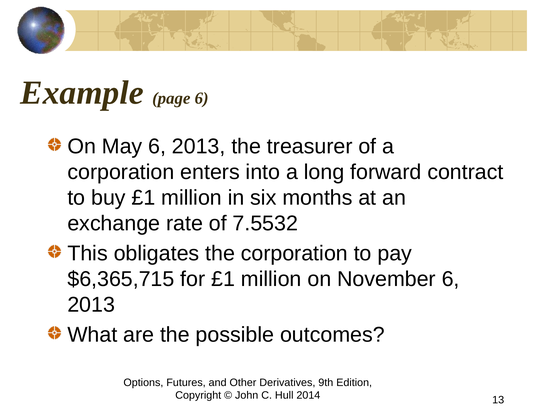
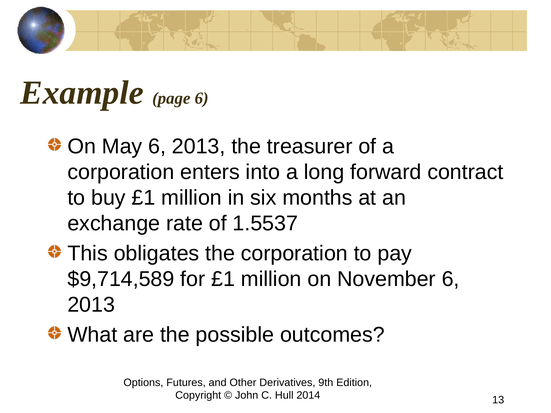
7.5532: 7.5532 -> 1.5537 (265, 224)
$6,365,715: $6,365,715 -> $9,714,589 (121, 279)
